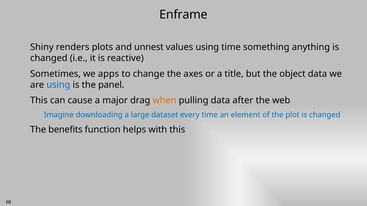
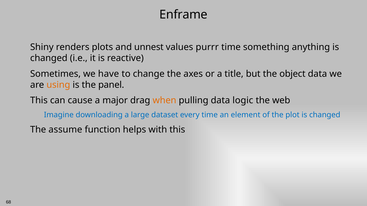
values using: using -> purrr (207, 47)
apps: apps -> have (109, 74)
using colour: blue -> orange (58, 85)
after: after -> logic (243, 101)
benefits: benefits -> assume (65, 130)
